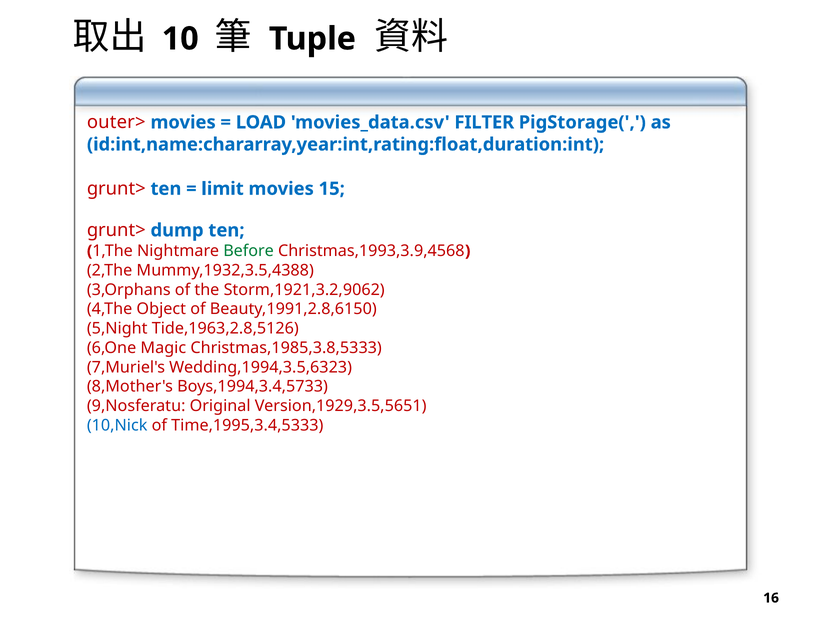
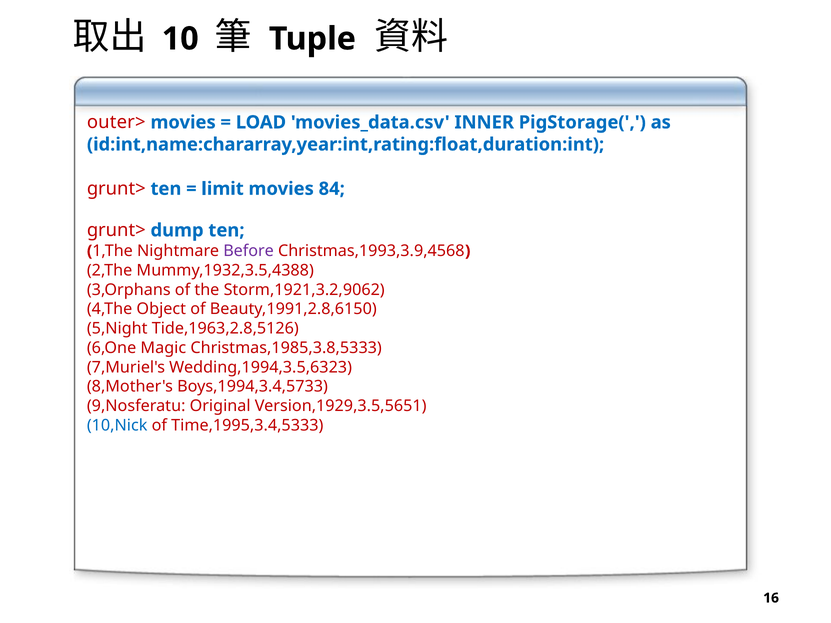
FILTER: FILTER -> INNER (484, 122)
15: 15 -> 84 (332, 189)
Before colour: green -> purple (249, 251)
